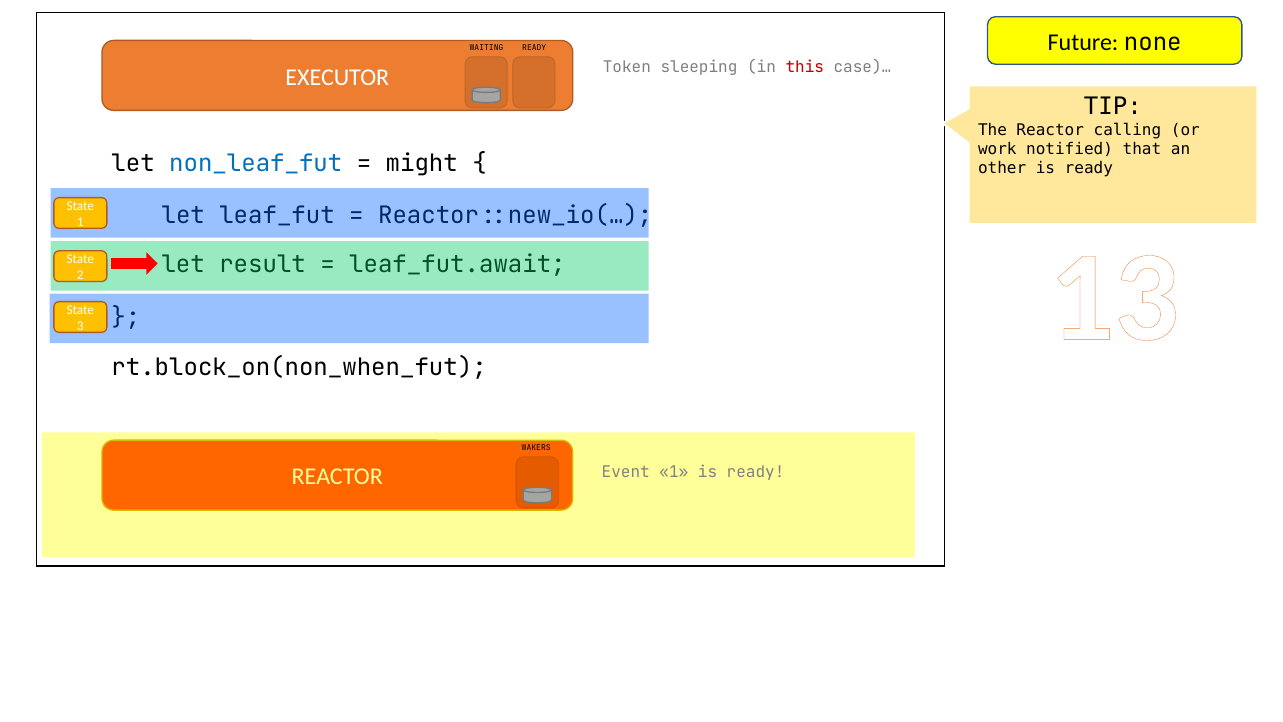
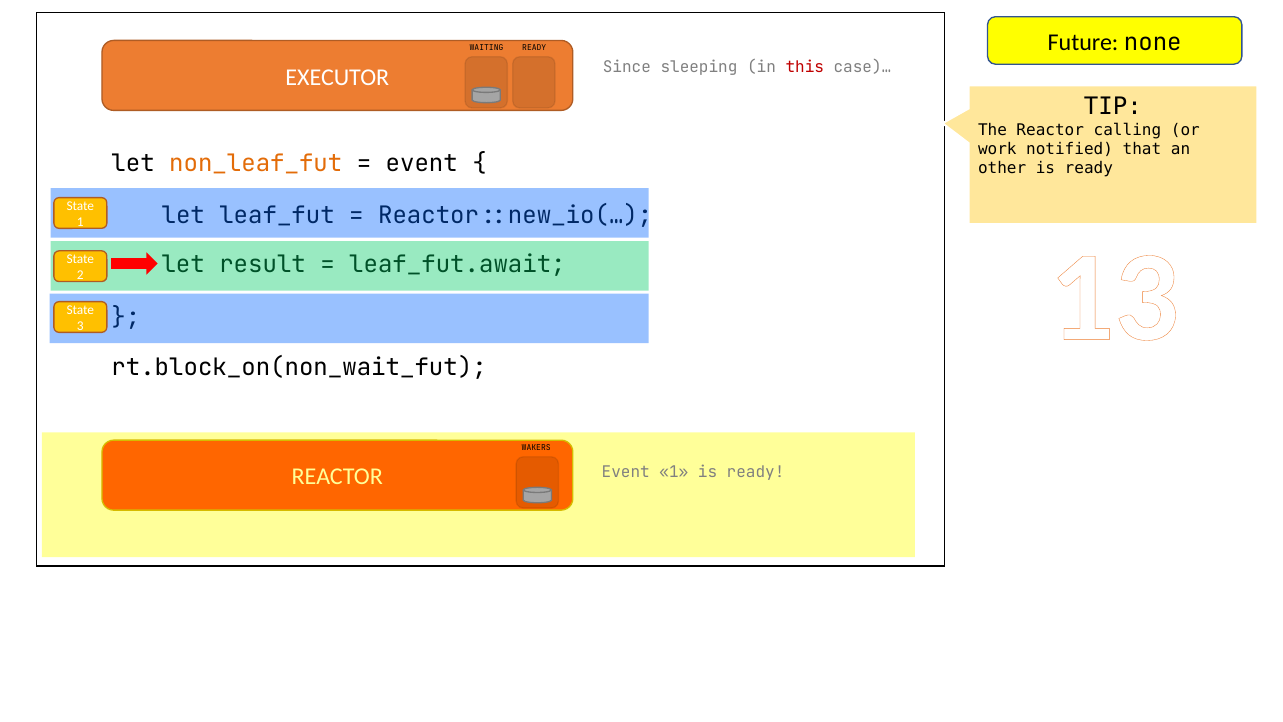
Token: Token -> Since (627, 67)
non_leaf_fut colour: blue -> orange (256, 164)
might: might -> event (422, 164)
rt.block_on(non_when_fut: rt.block_on(non_when_fut -> rt.block_on(non_wait_fut (299, 367)
